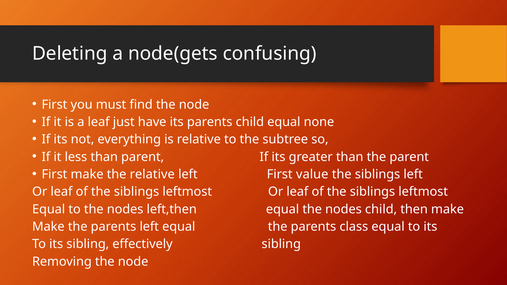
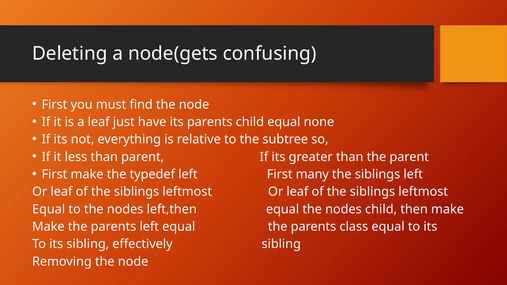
the relative: relative -> typedef (152, 174)
value: value -> many (312, 174)
